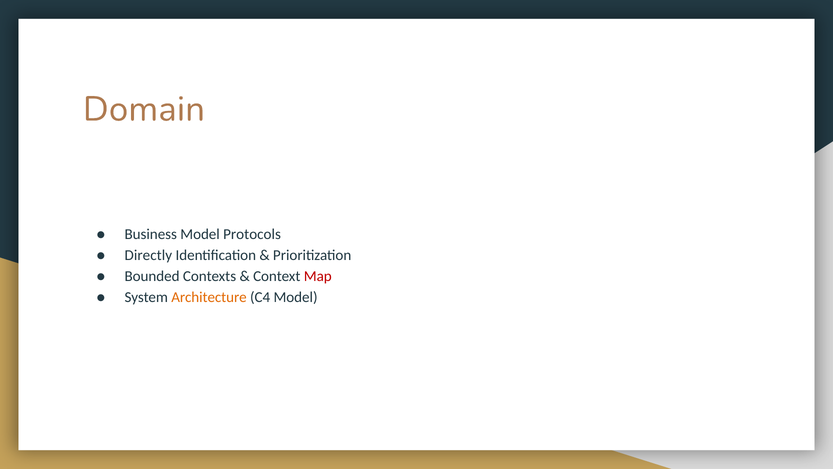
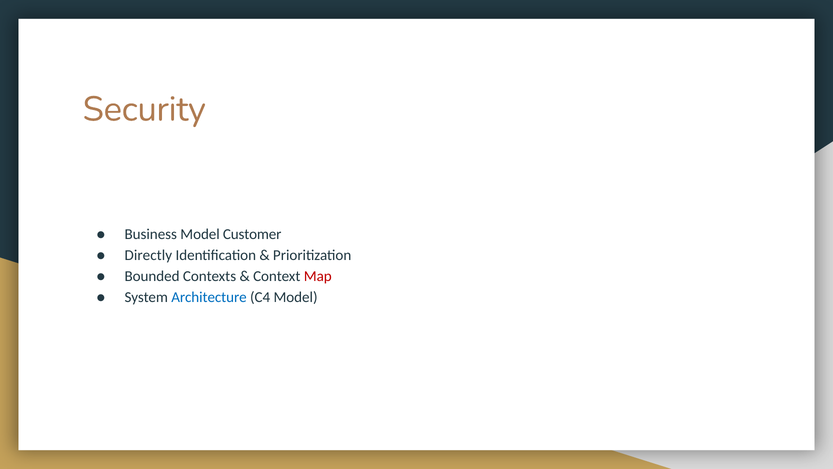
Domain: Domain -> Security (144, 109)
Protocols: Protocols -> Customer (252, 234)
Architecture colour: orange -> blue (209, 297)
